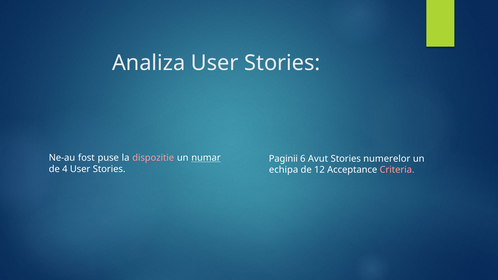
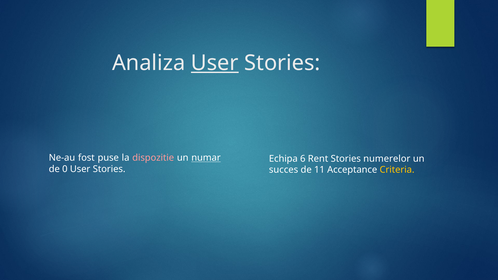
User underline: none -> present (215, 63)
Paginii: Paginii -> Echipa (283, 159)
Avut: Avut -> Rent (318, 159)
4: 4 -> 0 (65, 169)
echipa: echipa -> succes (284, 170)
12: 12 -> 11 (319, 170)
Criteria colour: pink -> yellow (397, 170)
